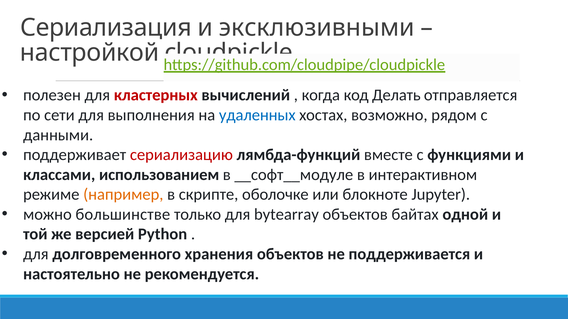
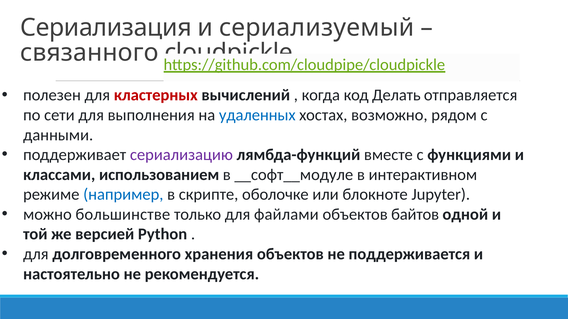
эксклюзивными: эксклюзивными -> сериализуемый (317, 28)
настройкой: настройкой -> связанного (89, 53)
сериализацию colour: red -> purple (181, 155)
например colour: orange -> blue (123, 195)
bytearray: bytearray -> файлами (286, 215)
байтах: байтах -> байтов (415, 215)
